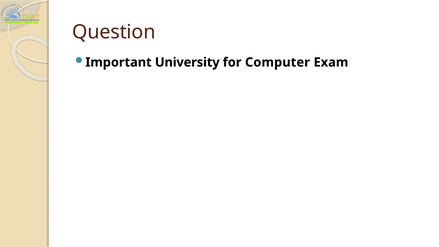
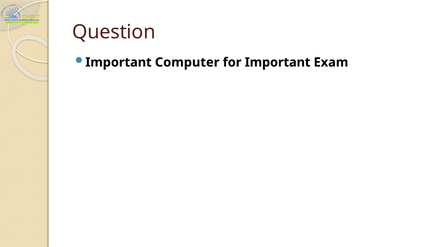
University: University -> Computer (187, 62)
for Computer: Computer -> Important (278, 62)
